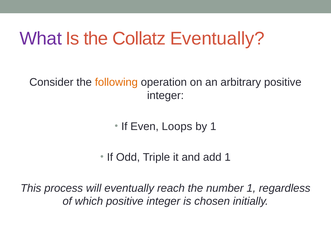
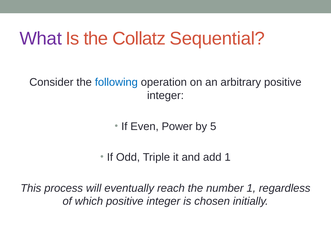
Collatz Eventually: Eventually -> Sequential (217, 39)
following colour: orange -> blue (116, 82)
Loops: Loops -> Power (177, 127)
by 1: 1 -> 5 (213, 127)
